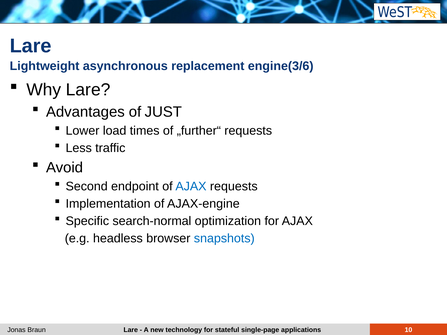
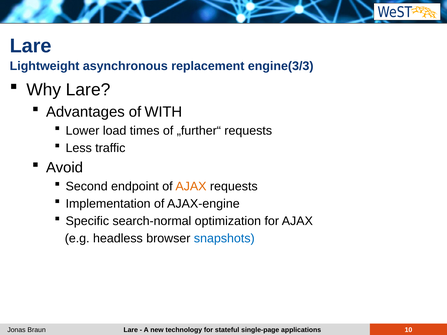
engine(3/6: engine(3/6 -> engine(3/3 (281, 66)
JUST: JUST -> WITH (163, 112)
AJAX colour: blue -> orange (191, 186)
